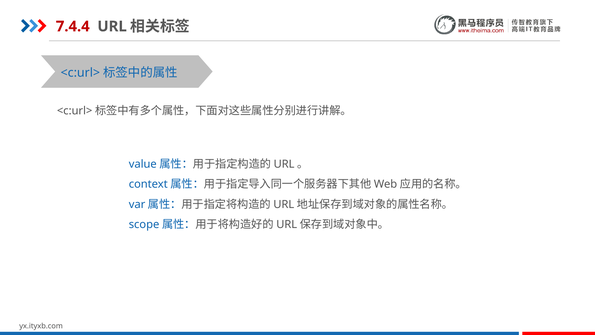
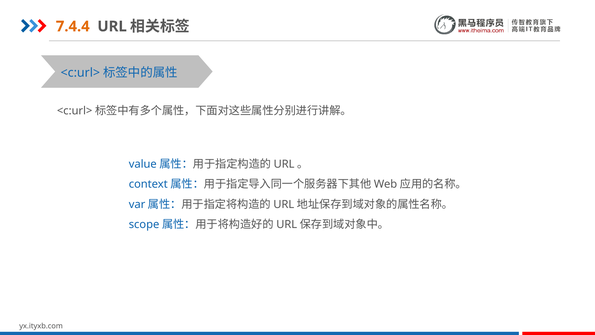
7.4.4 colour: red -> orange (73, 26)
